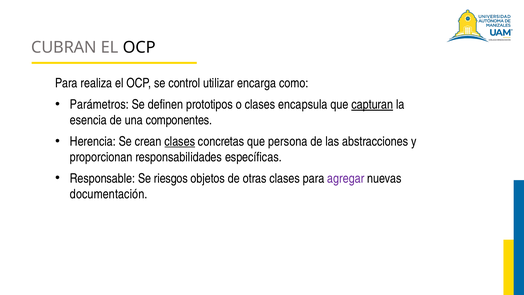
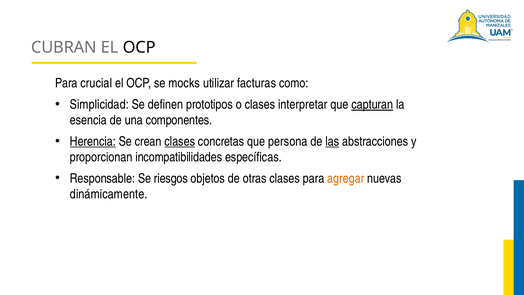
realiza: realiza -> crucial (96, 83)
control: control -> mocks (184, 83)
encarga: encarga -> facturas (257, 83)
Parámetros: Parámetros -> Simplicidad (99, 104)
encapsula: encapsula -> interpretar (303, 104)
Herencia underline: none -> present (93, 141)
las underline: none -> present (332, 141)
responsabilidades: responsabilidades -> incompatibilidades (179, 157)
agregar colour: purple -> orange (346, 178)
documentación: documentación -> dinámicamente (109, 194)
